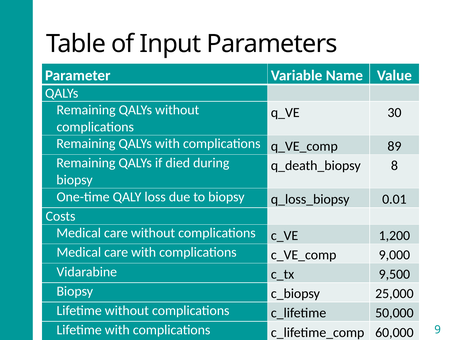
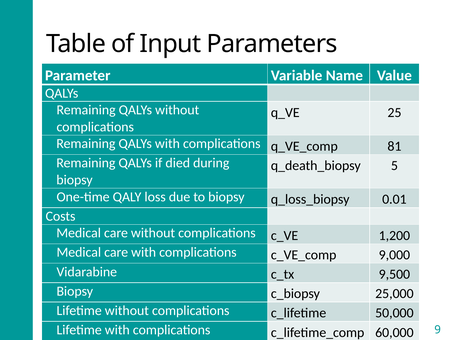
30: 30 -> 25 (394, 112)
89: 89 -> 81 (394, 146)
8: 8 -> 5 (394, 165)
